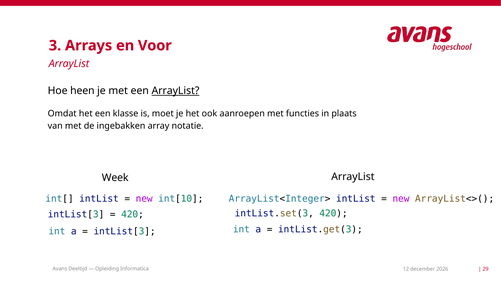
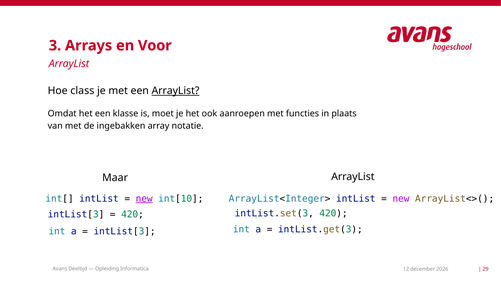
heen: heen -> class (82, 91)
Week: Week -> Maar (115, 178)
new underline: none -> present (144, 199)
